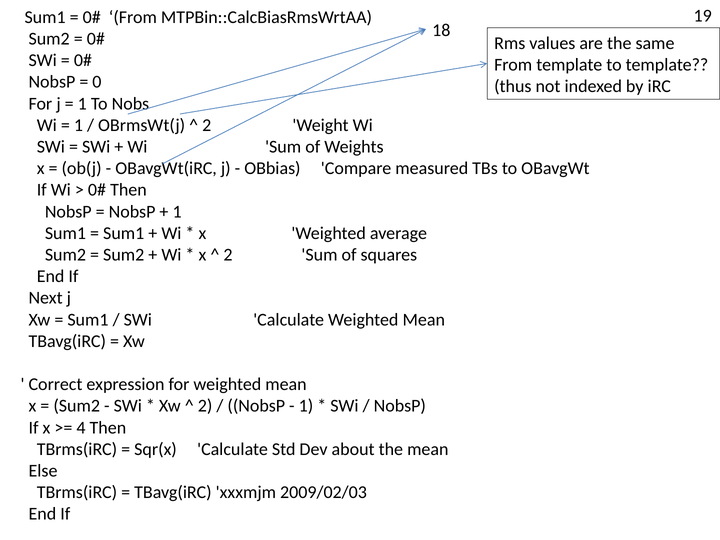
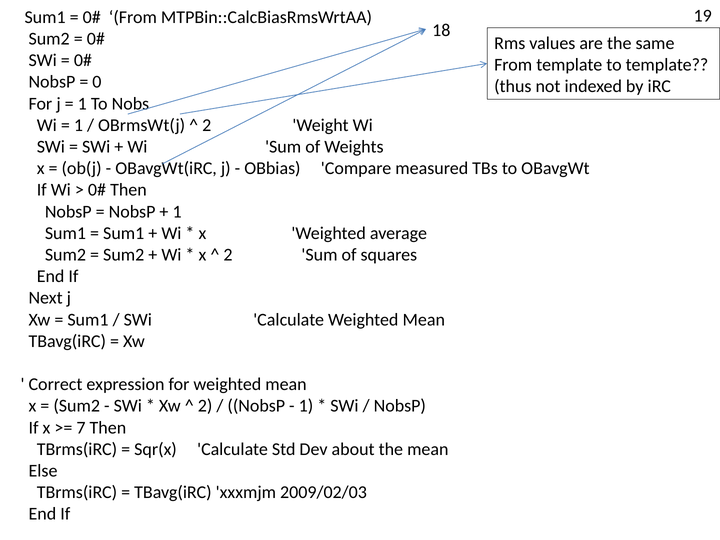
4: 4 -> 7 (81, 428)
